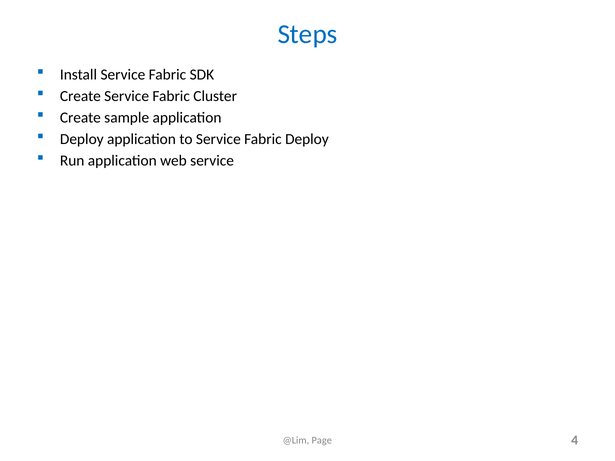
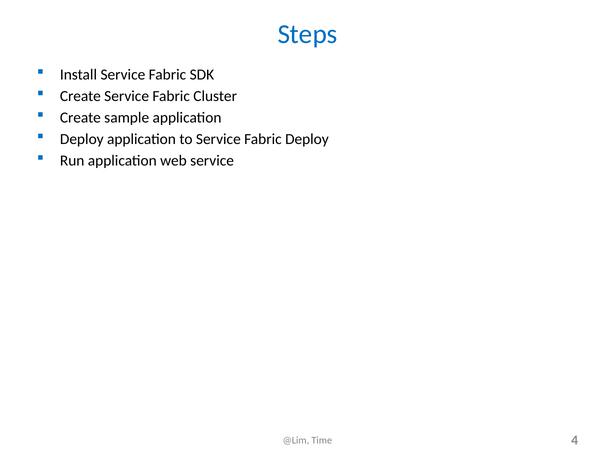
Page: Page -> Time (322, 440)
